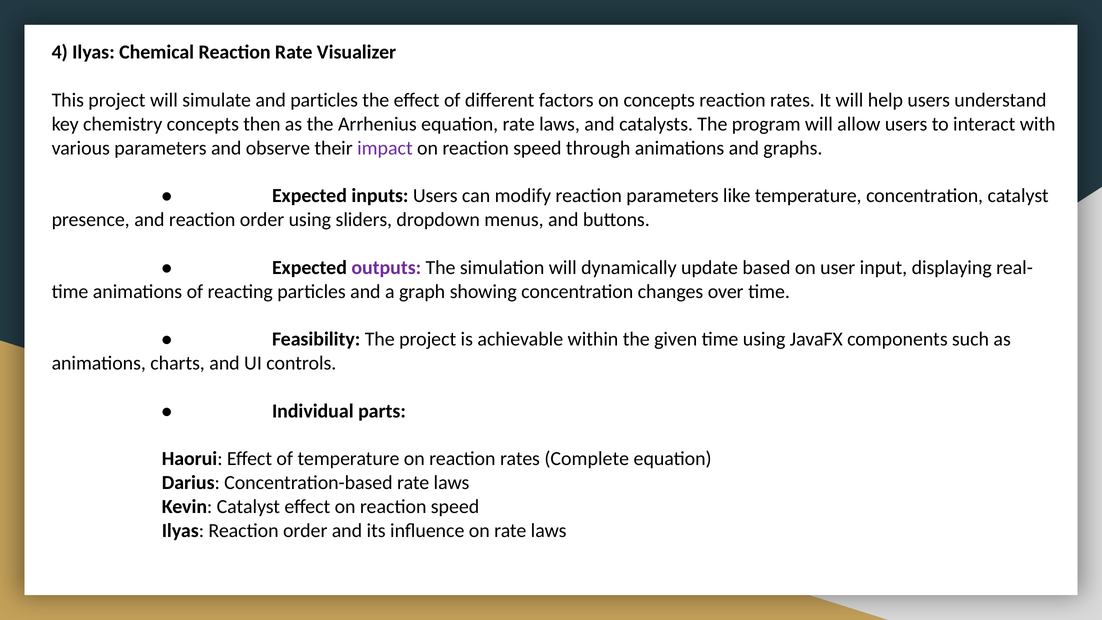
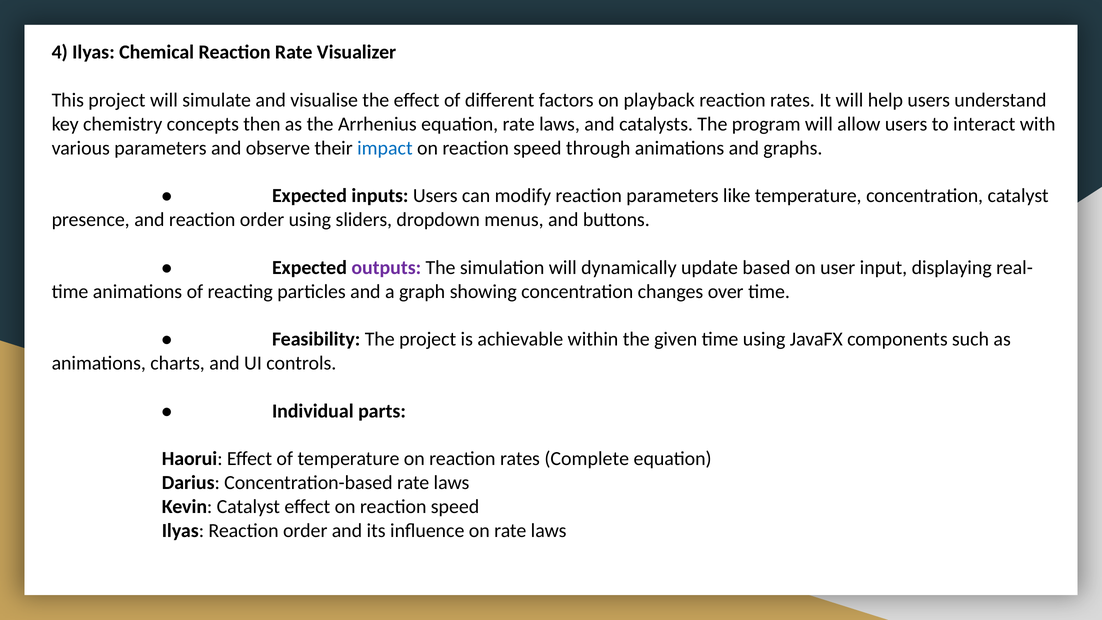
and particles: particles -> visualise (324, 100)
on concepts: concepts -> playback (659, 100)
impact colour: purple -> blue (385, 148)
